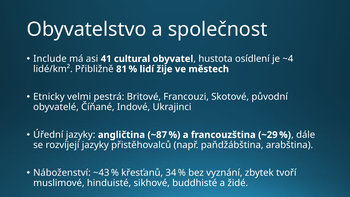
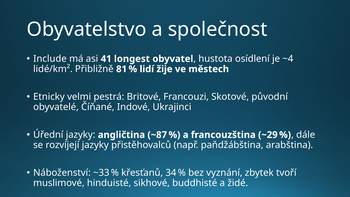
cultural: cultural -> longest (132, 59)
~43: ~43 -> ~33 (101, 173)
